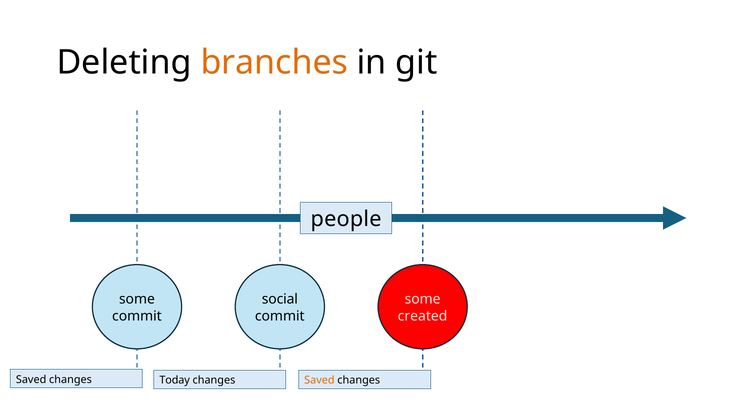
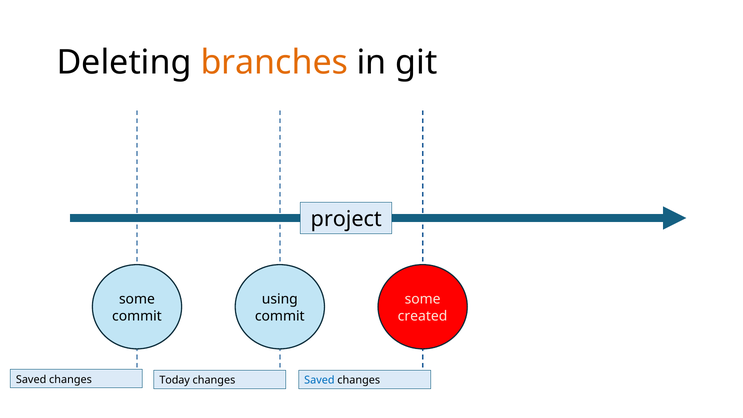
people: people -> project (346, 219)
social: social -> using (280, 299)
Saved colour: orange -> blue (319, 380)
